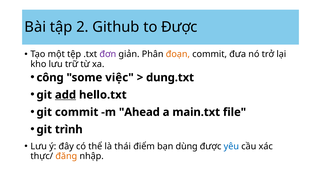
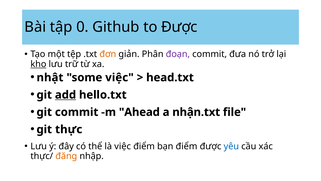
2: 2 -> 0 (82, 27)
đơn colour: purple -> orange (108, 54)
đoạn colour: orange -> purple (178, 54)
kho underline: none -> present (38, 64)
công: công -> nhật (50, 77)
dung.txt: dung.txt -> head.txt (170, 77)
main.txt: main.txt -> nhận.txt (196, 112)
trình: trình -> thực (69, 129)
là thái: thái -> việc (123, 146)
bạn dùng: dùng -> điểm (187, 146)
